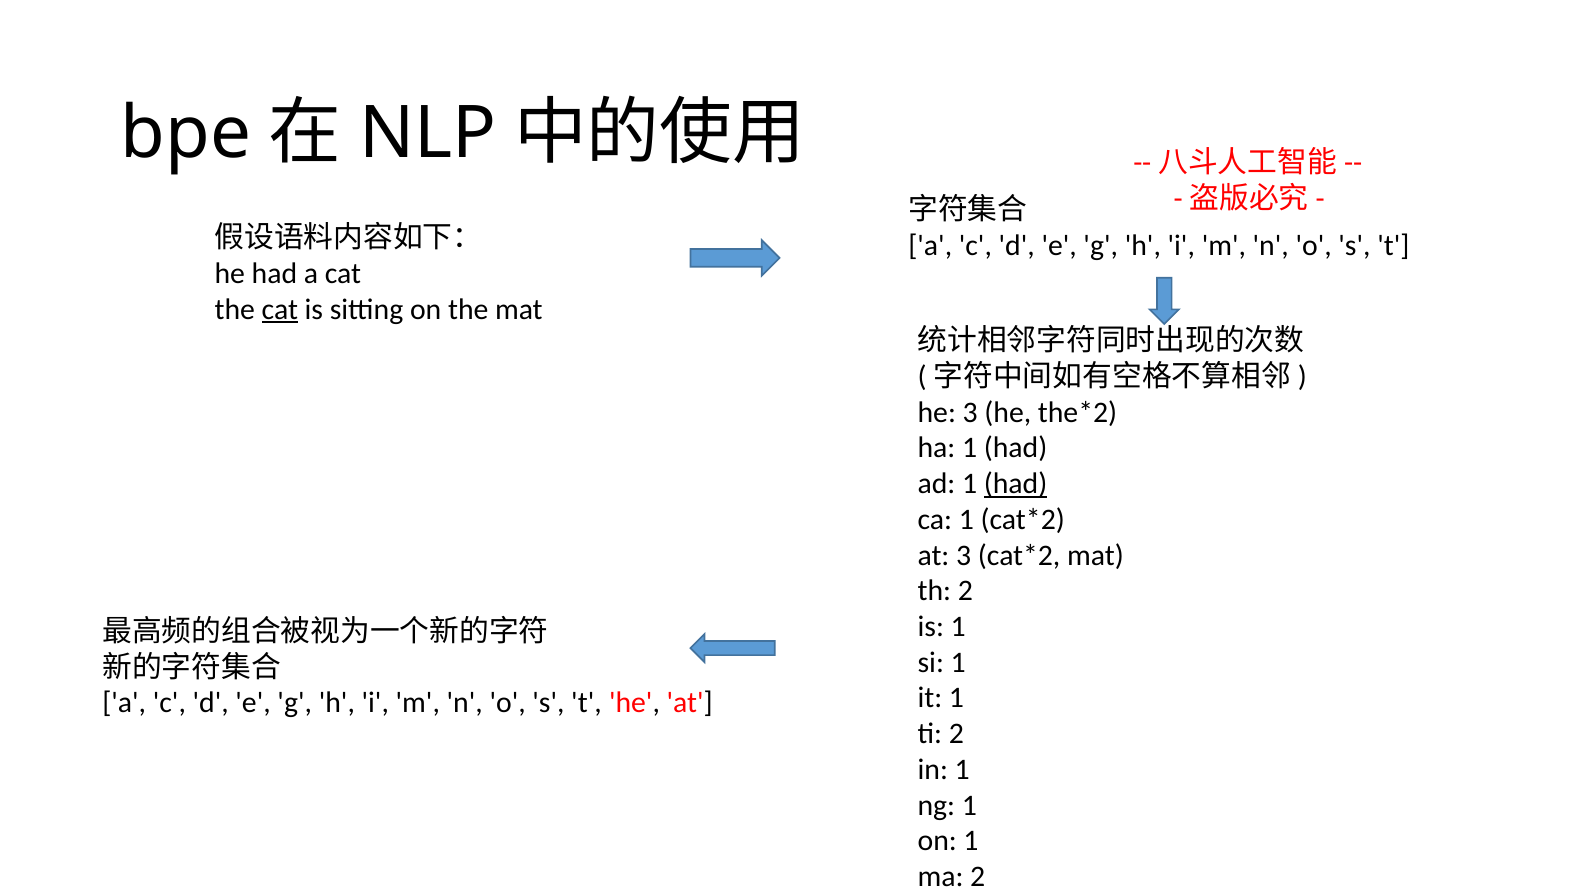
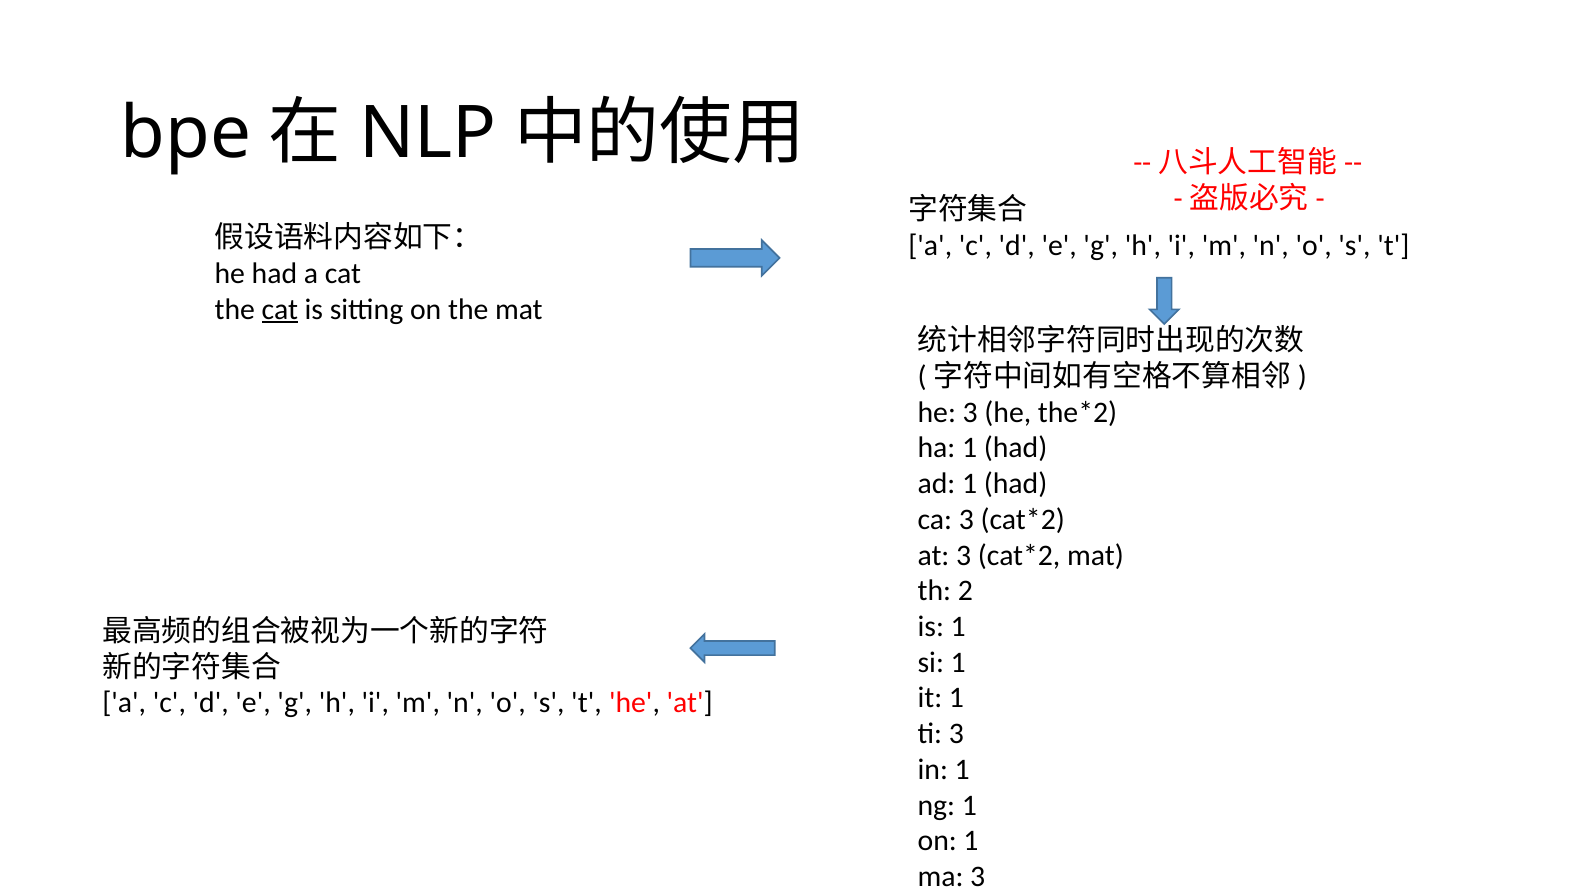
had underline: present -> none (1016, 484)
ca 1: 1 -> 3 (966, 519)
ti 2: 2 -> 3 (956, 734)
ma 2: 2 -> 3 (978, 876)
